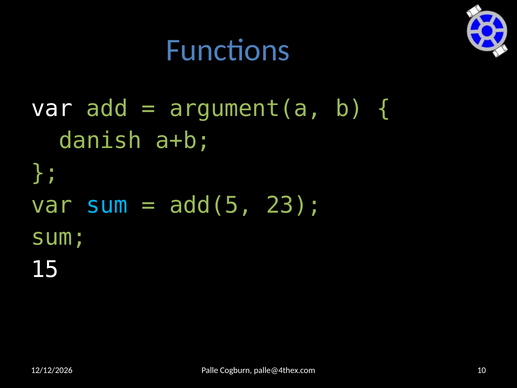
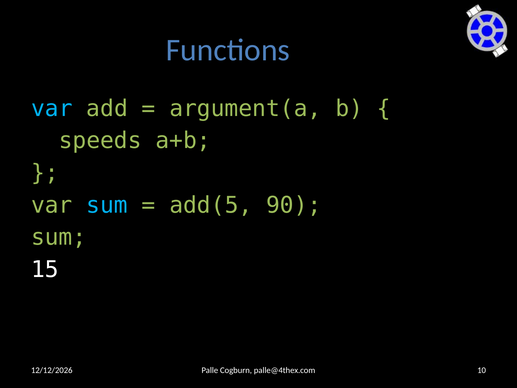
var colour: white -> light blue (52, 108)
danish: danish -> speeds (100, 141)
23: 23 -> 90 (294, 205)
